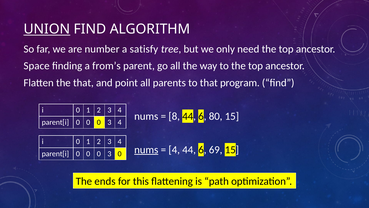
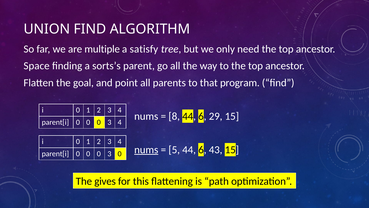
UNION underline: present -> none (47, 29)
number: number -> multiple (102, 49)
from’s: from’s -> sorts’s (106, 66)
the that: that -> goal (83, 83)
80: 80 -> 29 (216, 116)
4: 4 -> 5 (174, 149)
69: 69 -> 43 (216, 149)
ends: ends -> gives (105, 181)
